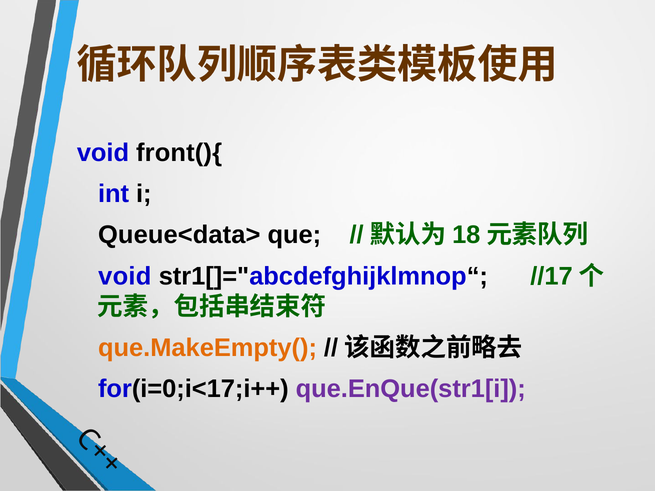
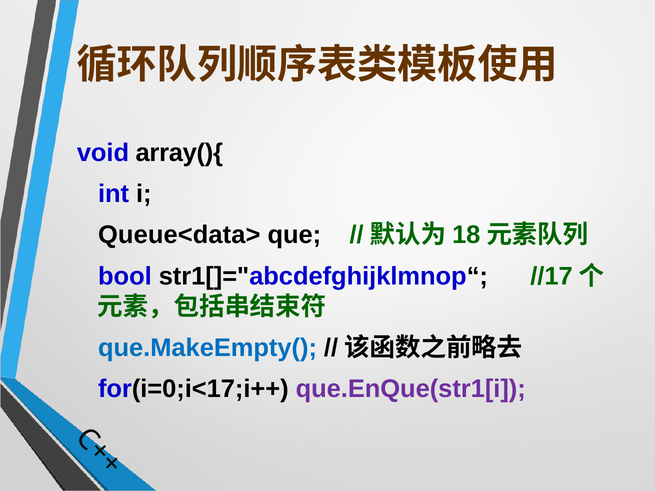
front(){: front(){ -> array(){ (179, 153)
void: void -> bool (125, 276)
que.MakeEmpty( colour: orange -> blue (208, 348)
